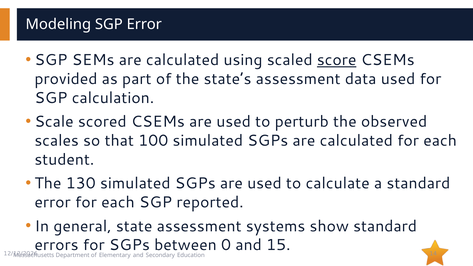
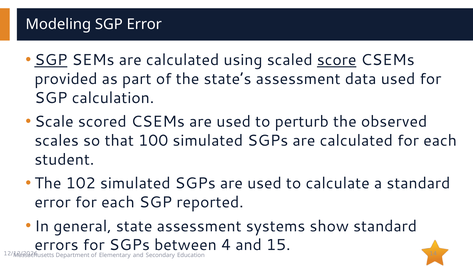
SGP underline: none -> present (51, 60)
130: 130 -> 102 (81, 183)
0: 0 -> 4 (226, 245)
